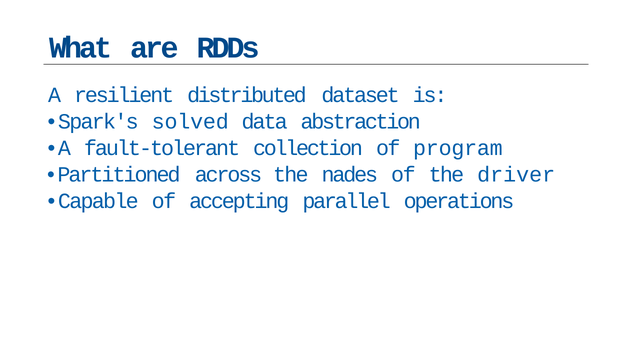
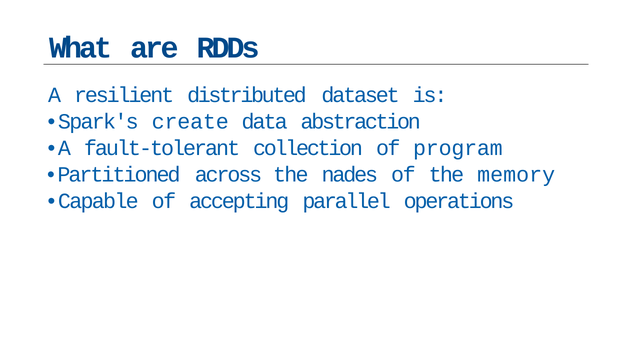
solved: solved -> create (190, 122)
driver: driver -> memory (516, 174)
